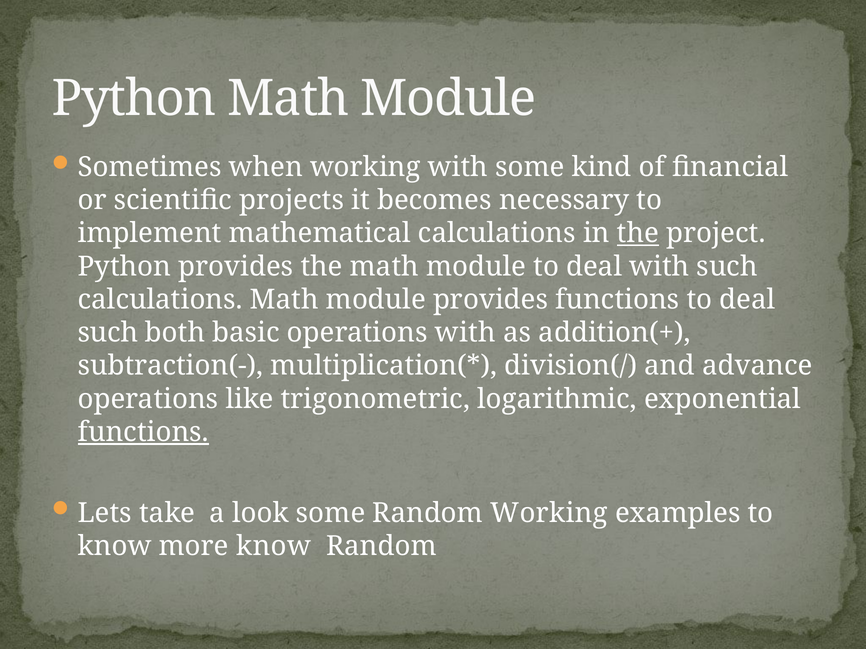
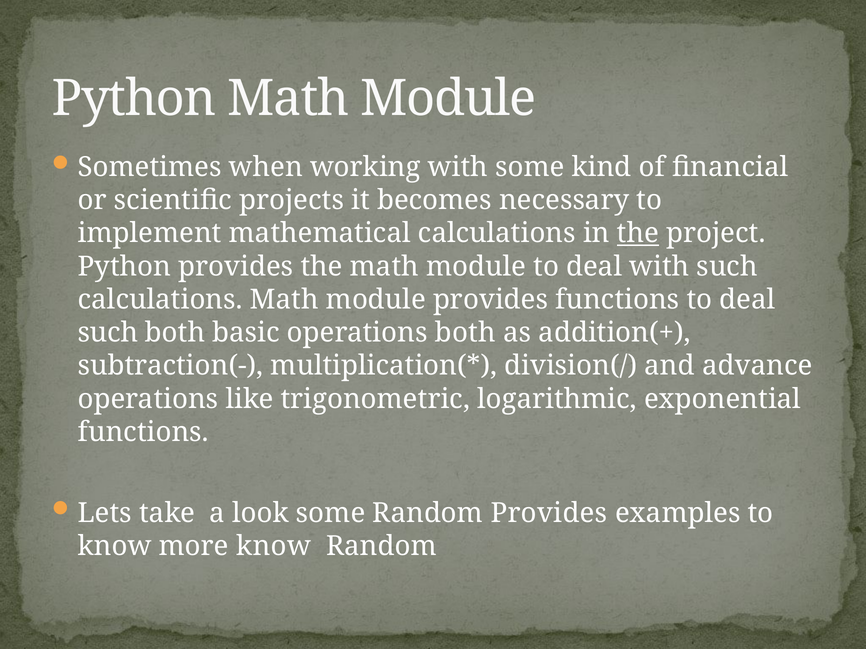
operations with: with -> both (465, 333)
functions underline: present -> none (143, 433)
Random Working: Working -> Provides (549, 513)
